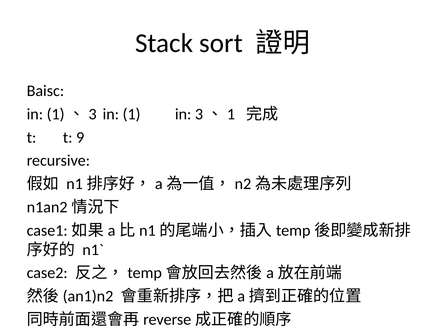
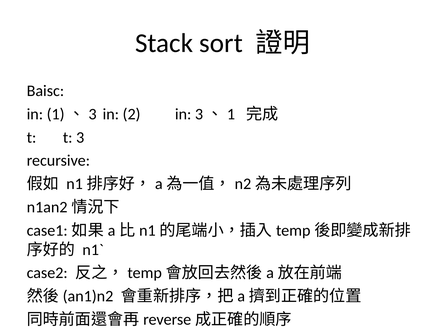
1: 1 -> 2 (132, 114)
9: 9 -> 3 (80, 137)
